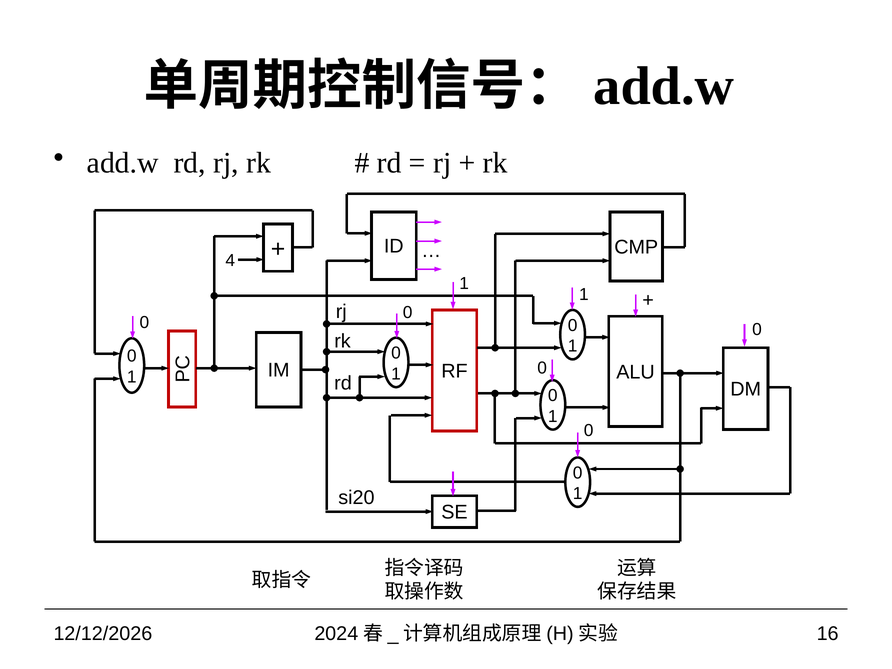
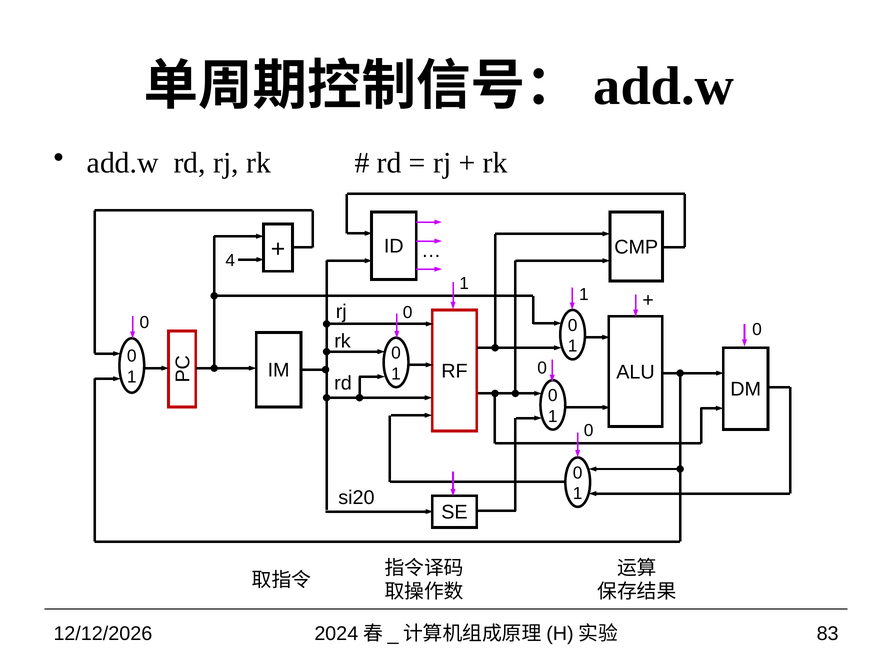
16: 16 -> 83 (828, 634)
